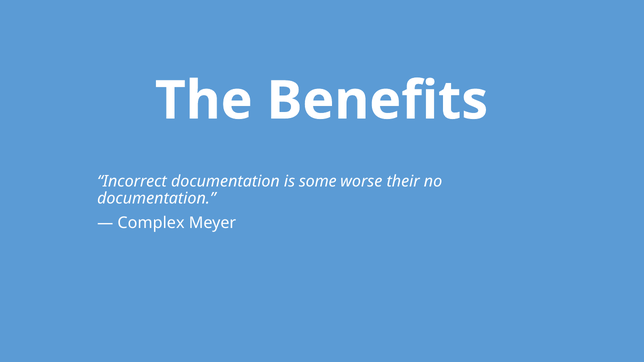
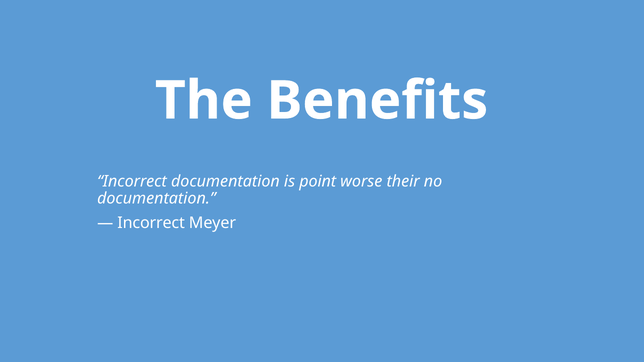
some: some -> point (318, 181)
Complex: Complex -> Incorrect (151, 223)
